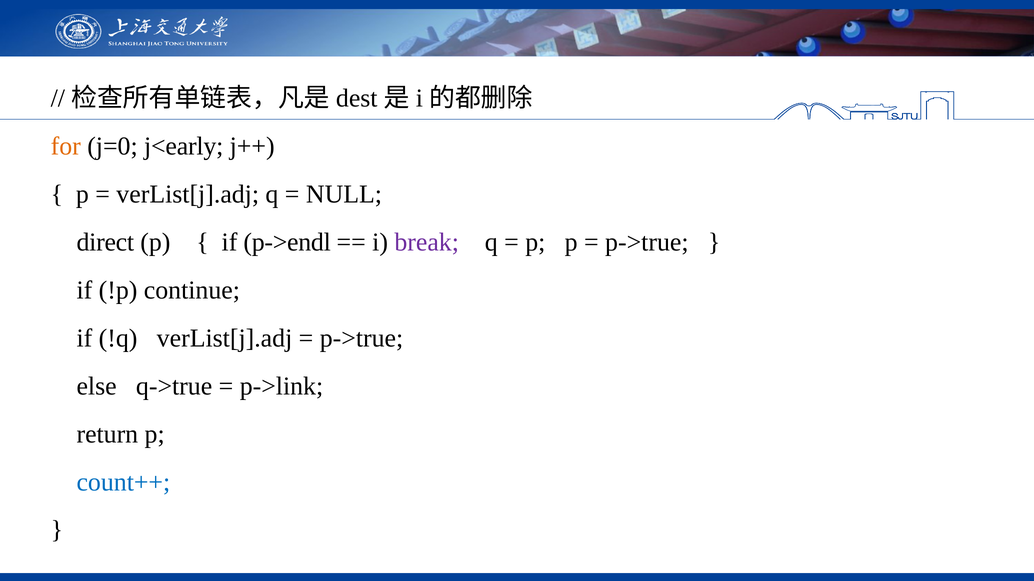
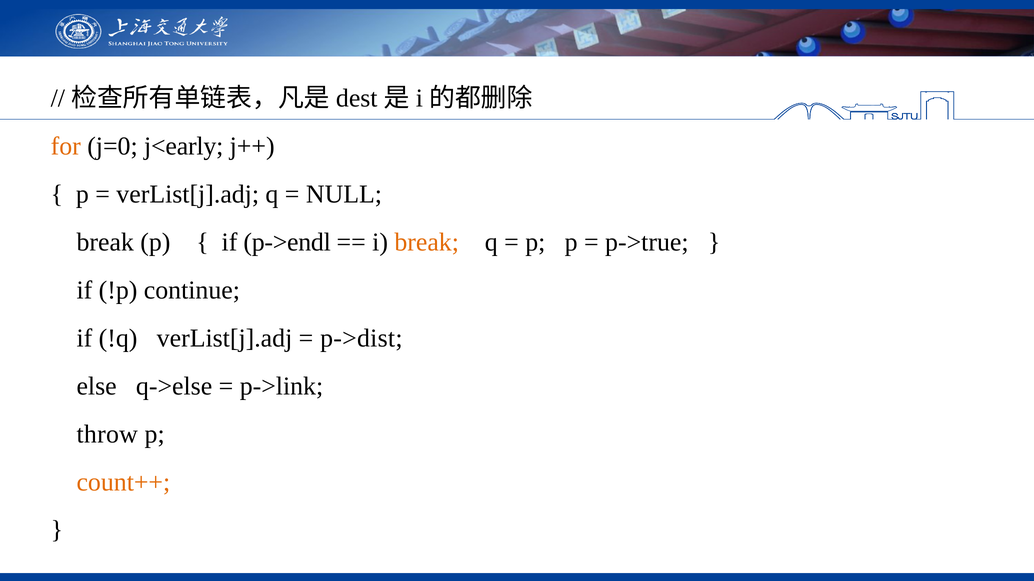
direct: direct -> break (105, 243)
break colour: purple -> orange (427, 243)
p->true: p->true -> p->dist (361, 339)
q->true: q->true -> q->else (174, 387)
return: return -> throw (107, 435)
count++ colour: blue -> orange (123, 483)
